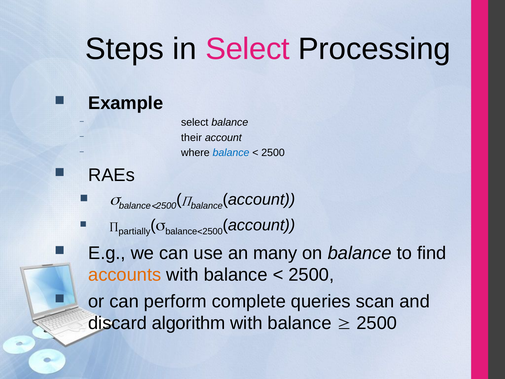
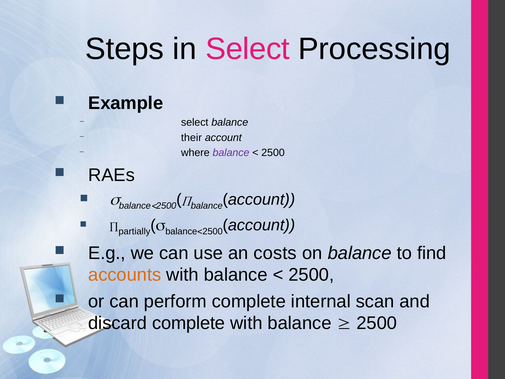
balance colour: blue -> purple (231, 153)
many: many -> costs (275, 253)
queries: queries -> internal (321, 301)
discard algorithm: algorithm -> complete (189, 323)
